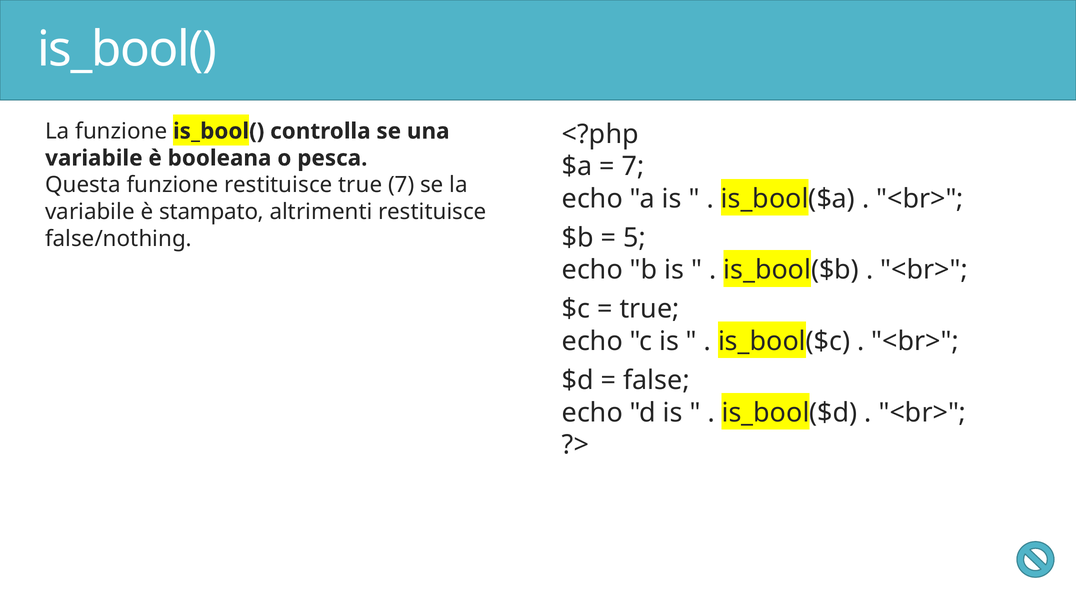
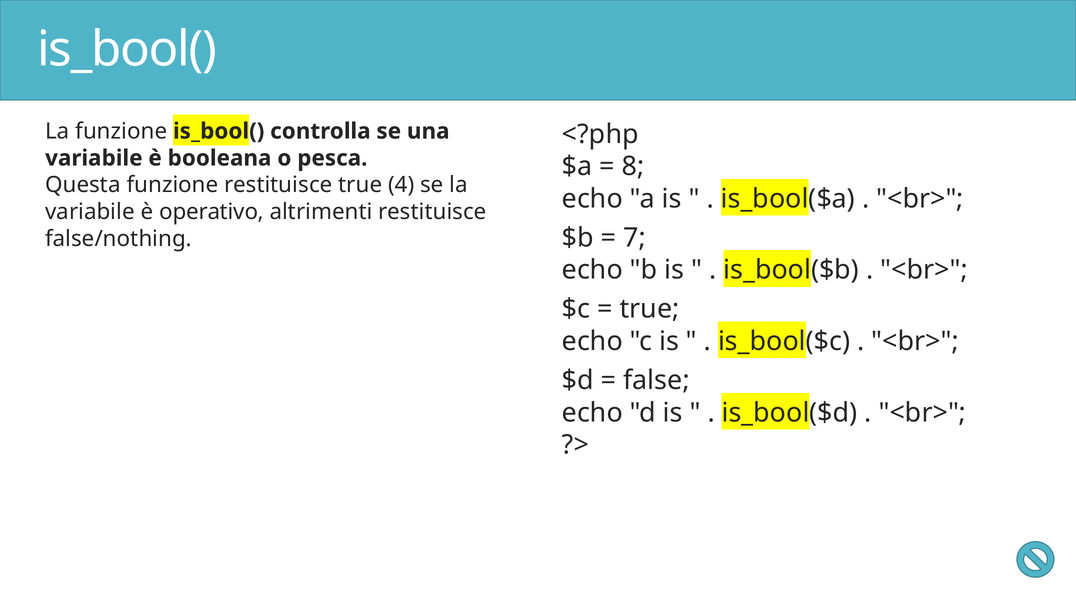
7: 7 -> 8 (633, 167)
true 7: 7 -> 4 (401, 185)
stampato: stampato -> operativo (212, 212)
5: 5 -> 7 (634, 238)
